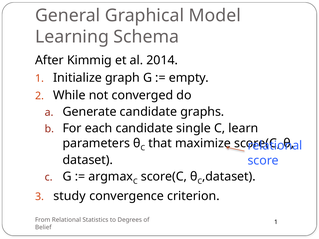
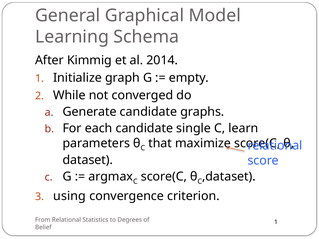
study: study -> using (70, 196)
